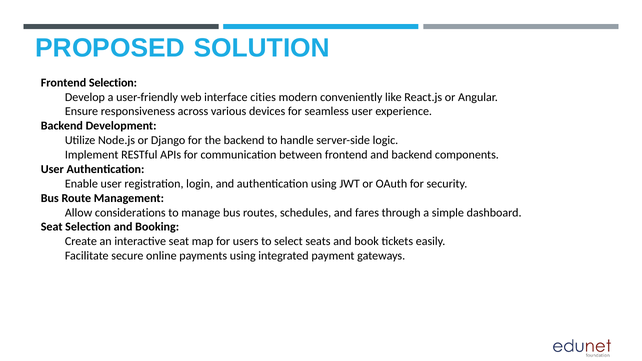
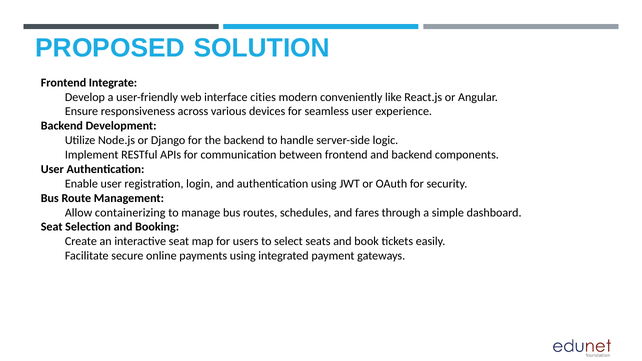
Frontend Selection: Selection -> Integrate (113, 83)
considerations: considerations -> containerizing (130, 213)
